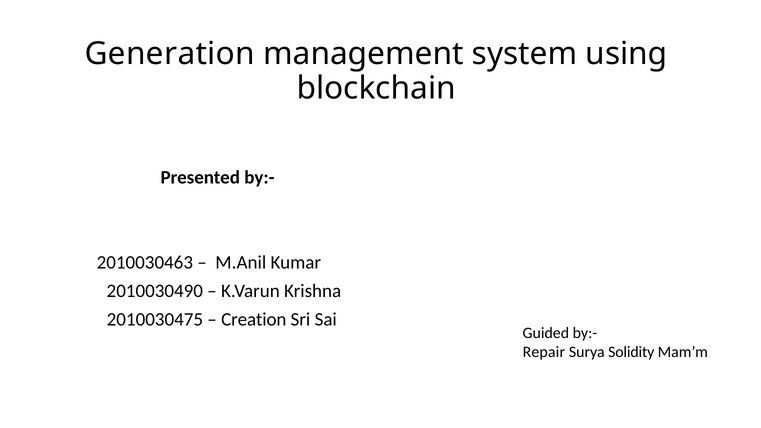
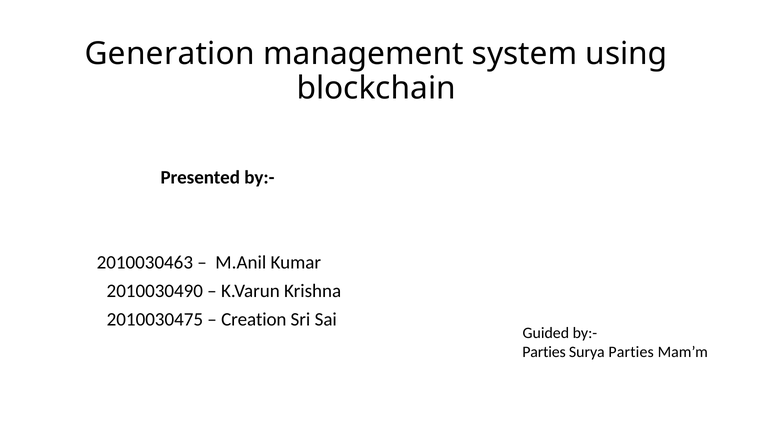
Repair: Repair -> Parties (544, 352)
Surya Solidity: Solidity -> Parties (631, 352)
